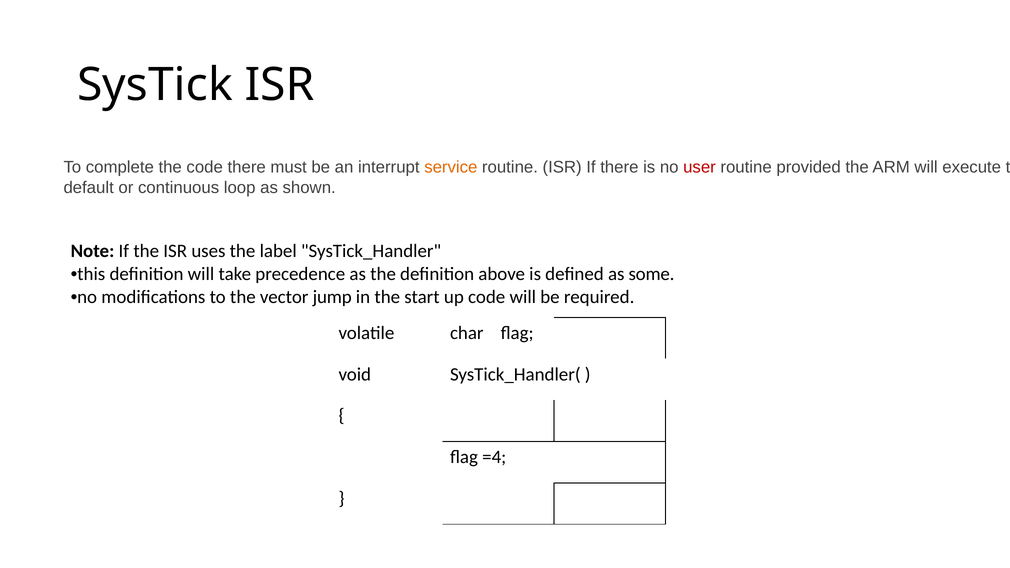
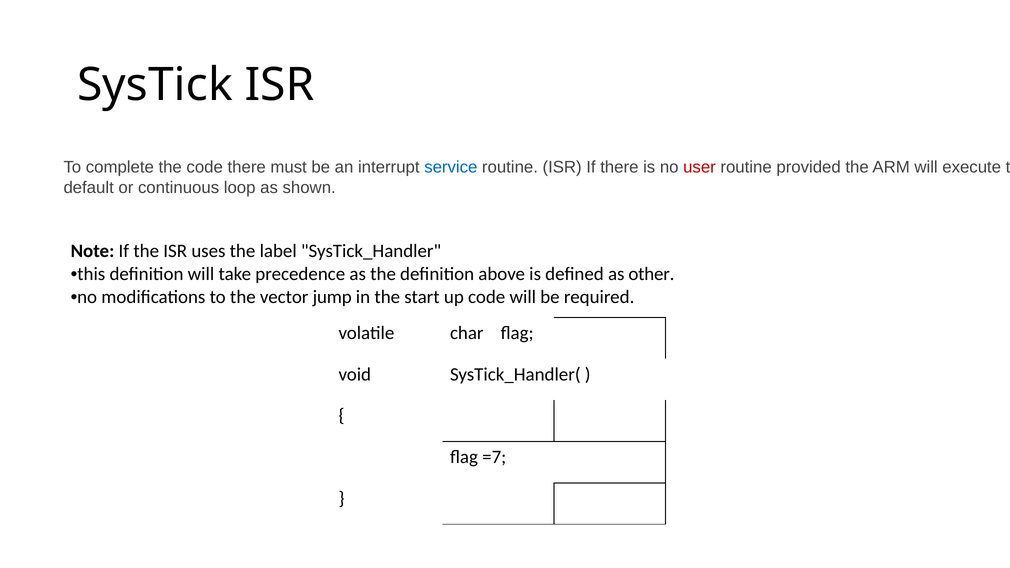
service colour: orange -> blue (451, 167)
some: some -> other (651, 274)
=4: =4 -> =7 (494, 457)
